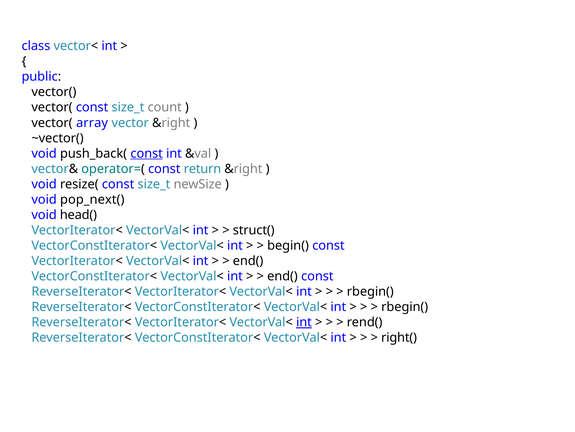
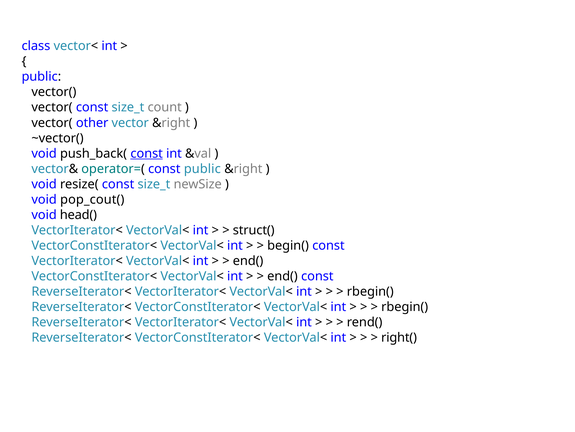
array: array -> other (92, 123)
const return: return -> public (202, 169)
pop_next(: pop_next( -> pop_cout( (92, 199)
int underline: present -> none (304, 322)
